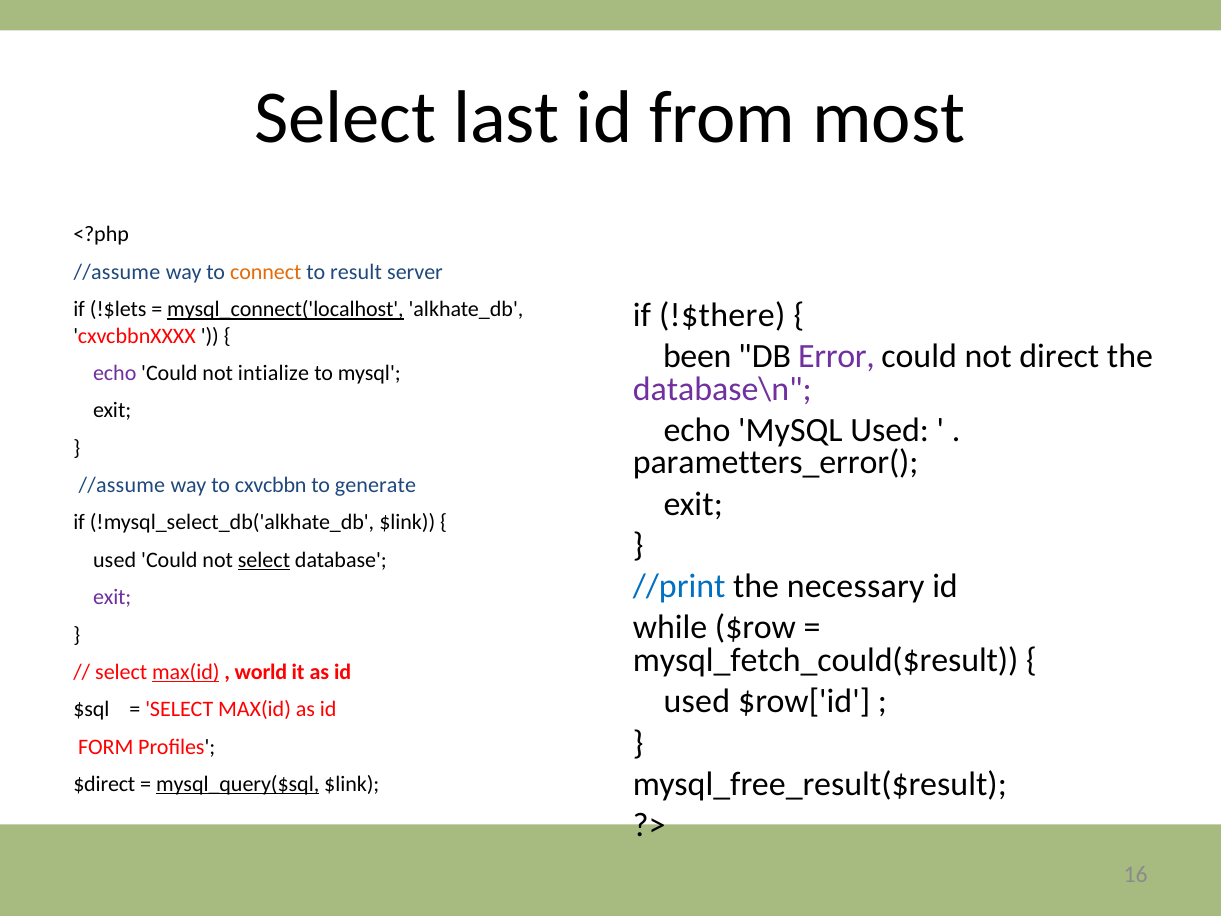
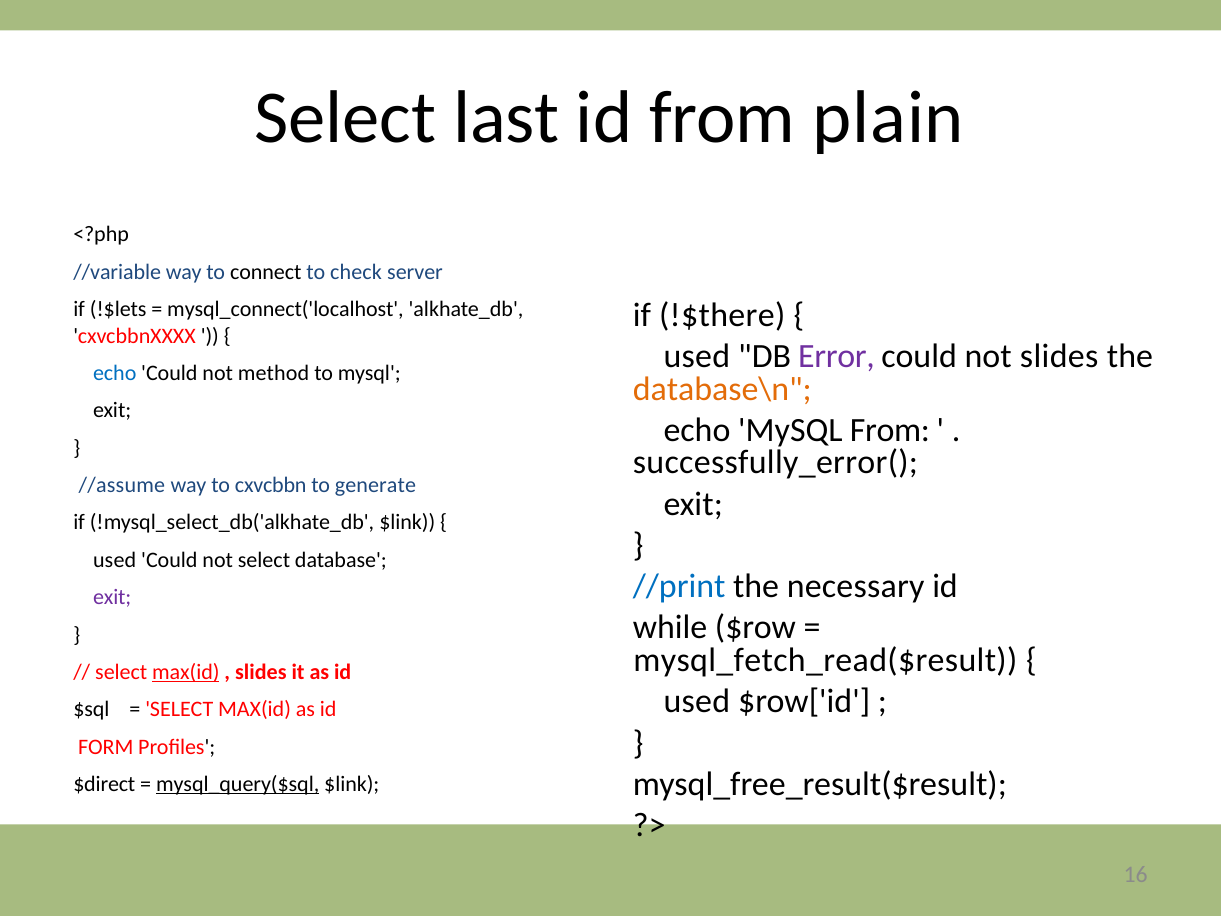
most: most -> plain (889, 118)
//assume: //assume -> //variable (117, 272)
connect colour: orange -> black (266, 272)
result: result -> check (356, 272)
mysql_connect('localhost underline: present -> none (285, 309)
been: been -> used (697, 356)
not direct: direct -> slides (1059, 356)
echo colour: purple -> blue (115, 373)
intialize: intialize -> method (273, 373)
database\n colour: purple -> orange (722, 389)
MySQL Used: Used -> From (890, 430)
parametters_error(: parametters_error( -> successfully_error( (775, 463)
select underline: present -> none (264, 560)
mysql_fetch_could($result: mysql_fetch_could($result -> mysql_fetch_read($result (825, 660)
world: world -> slides (261, 672)
